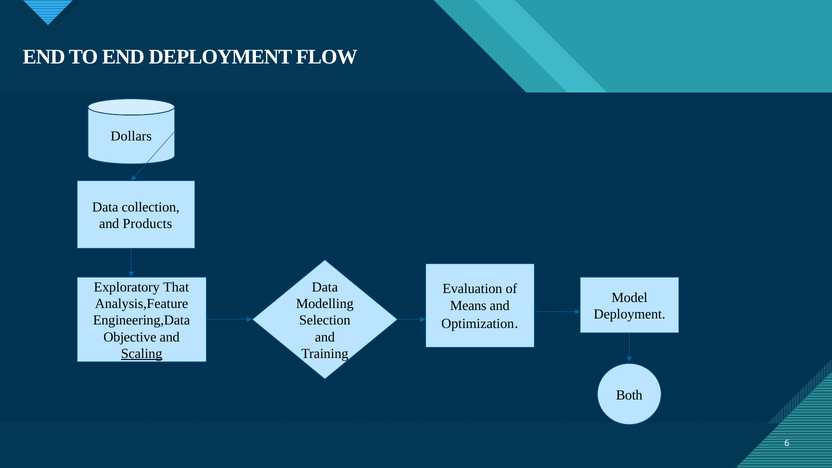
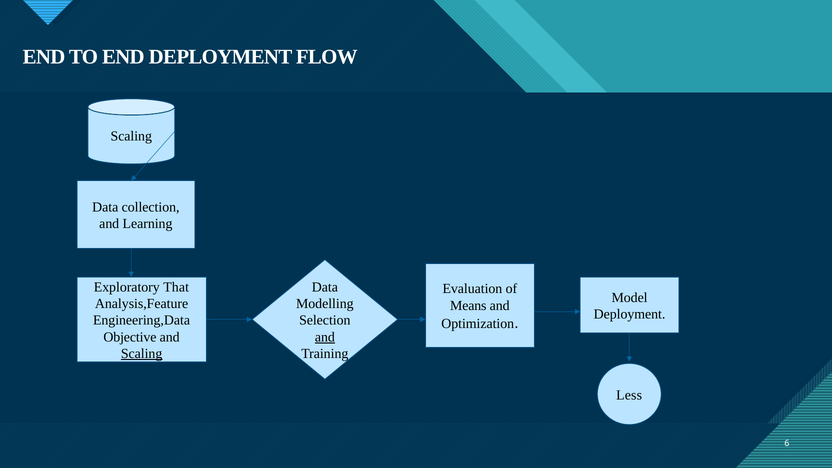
Dollars: Dollars -> Scaling (131, 136)
Products: Products -> Learning (148, 224)
and underline: none -> present (325, 337)
Both: Both -> Less (629, 395)
